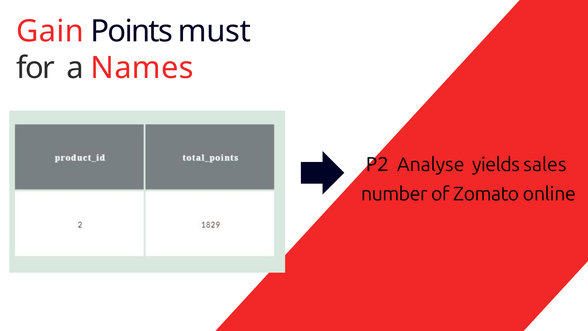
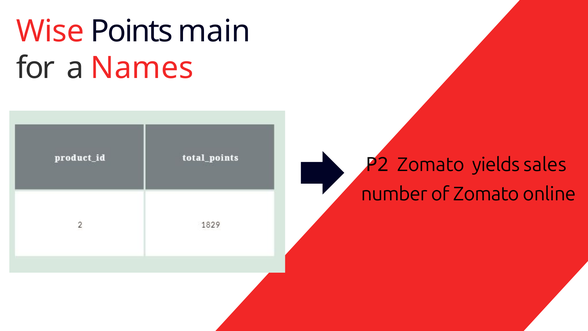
Gain: Gain -> Wise (50, 31)
must: must -> main (214, 31)
P2 Analyse: Analyse -> Zomato (431, 165)
